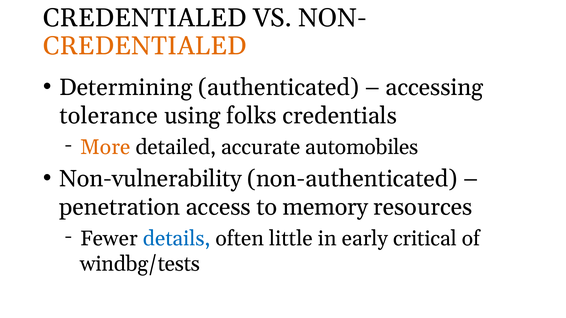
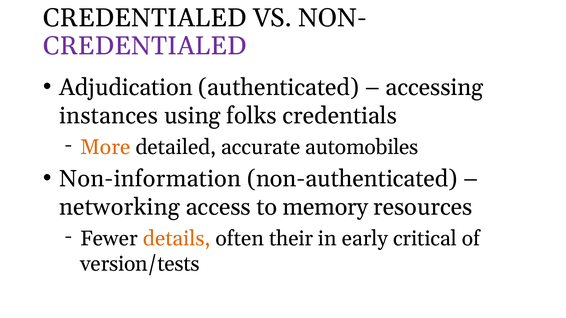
CREDENTIALED colour: orange -> purple (145, 46)
Determining: Determining -> Adjudication (126, 88)
tolerance: tolerance -> instances (109, 116)
Non-vulnerability: Non-vulnerability -> Non-information (150, 179)
penetration: penetration -> networking (119, 207)
details colour: blue -> orange (177, 239)
little: little -> their (291, 239)
windbg/tests: windbg/tests -> version/tests (140, 264)
